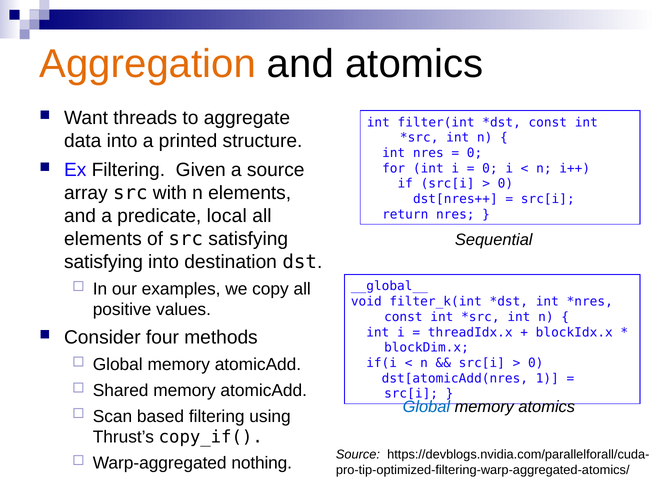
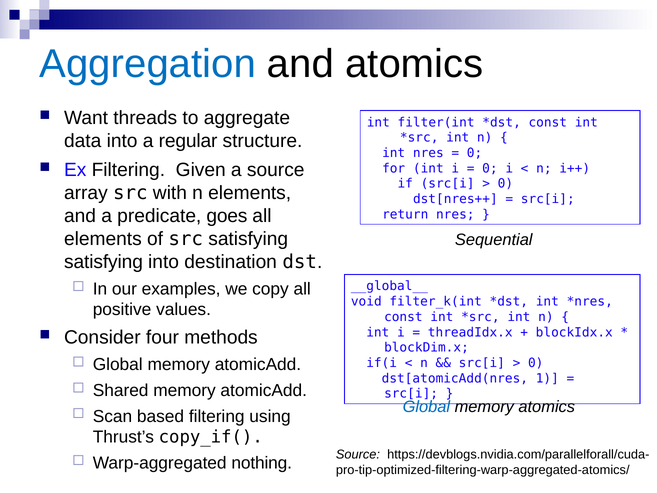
Aggregation colour: orange -> blue (148, 64)
printed: printed -> regular (188, 141)
local: local -> goes (227, 216)
